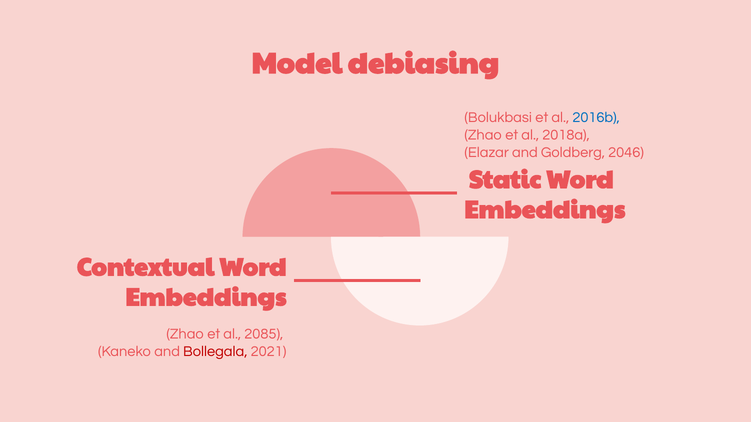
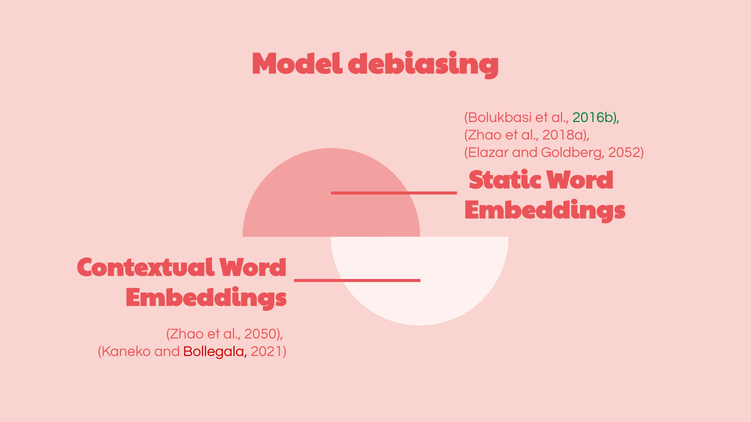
2016b colour: blue -> green (596, 117)
2046: 2046 -> 2052 (626, 152)
2085: 2085 -> 2050 (264, 334)
